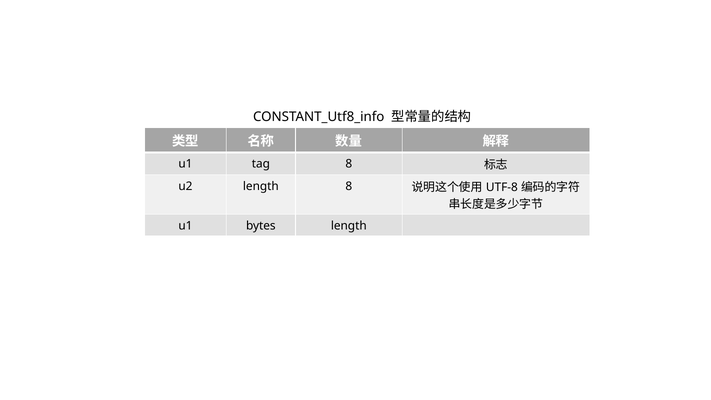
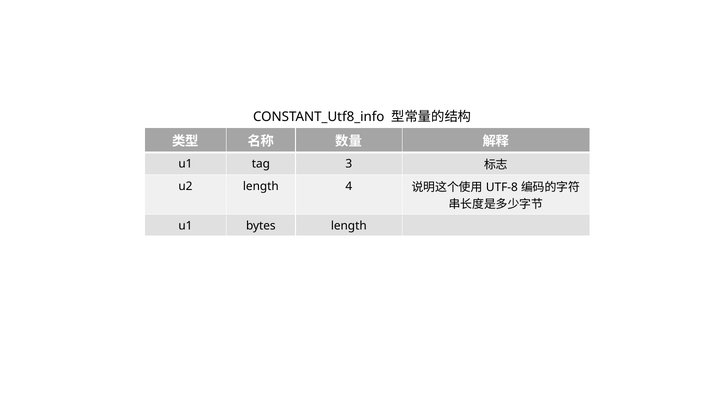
tag 8: 8 -> 3 (349, 164)
length 8: 8 -> 4 (349, 186)
